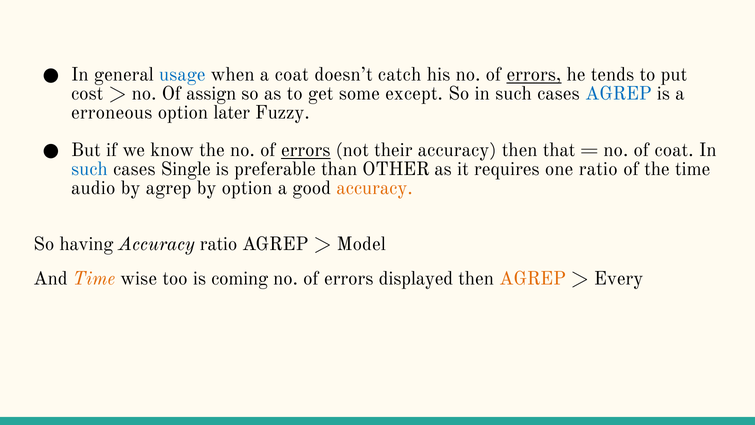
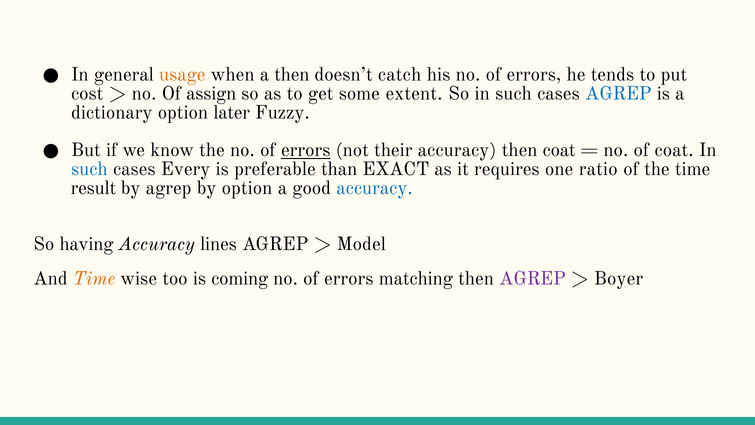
usage colour: blue -> orange (182, 75)
a coat: coat -> then (292, 75)
errors underline: present -> none (534, 75)
except: except -> extent (414, 94)
erroneous: erroneous -> dictionary (112, 112)
then that: that -> coat (559, 150)
Single: Single -> Every (186, 169)
OTHER: OTHER -> EXACT (396, 169)
audio: audio -> result (93, 188)
accuracy colour: orange -> blue (375, 188)
Accuracy ratio: ratio -> lines (219, 244)
displayed: displayed -> matching (416, 278)
AGREP colour: orange -> purple (533, 278)
Every: Every -> Boyer (619, 278)
